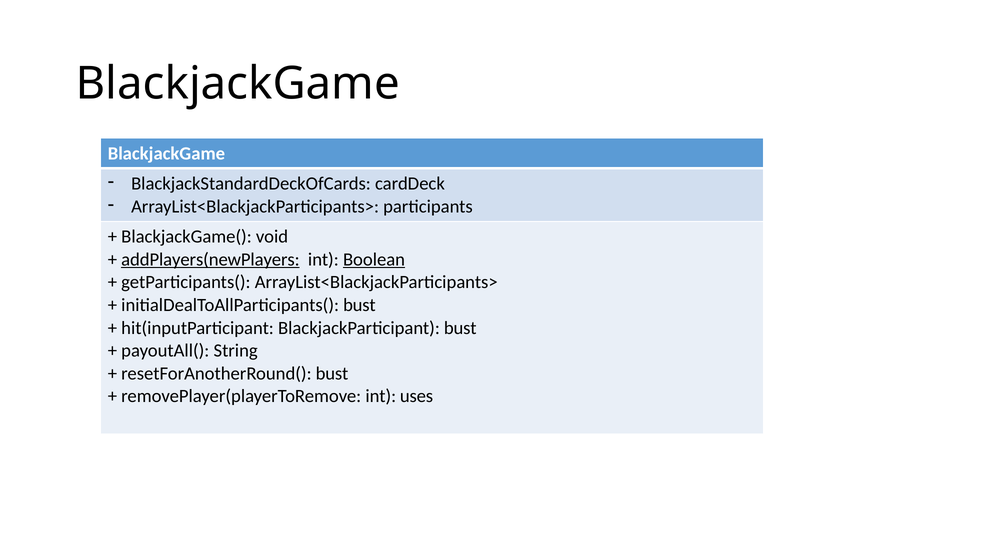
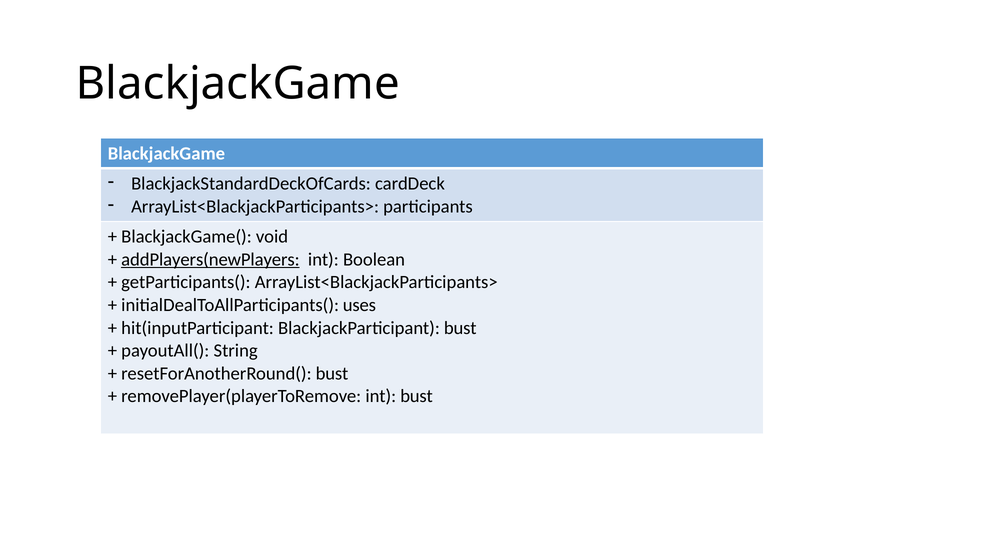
Boolean underline: present -> none (374, 259)
initialDealToAllParticipants( bust: bust -> uses (359, 305)
int uses: uses -> bust (417, 396)
